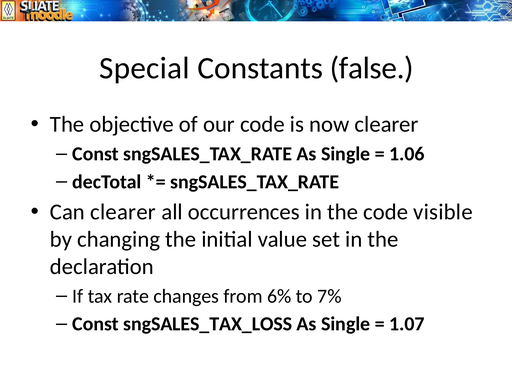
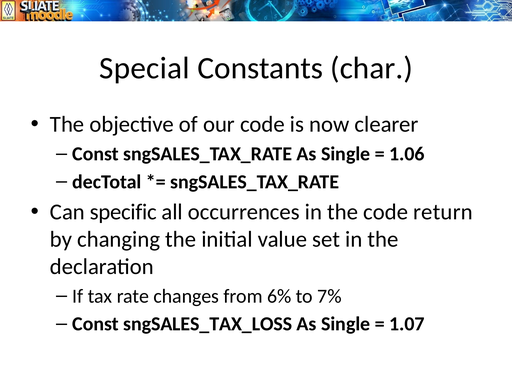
false: false -> char (372, 68)
Can clearer: clearer -> specific (123, 212)
visible: visible -> return (443, 212)
